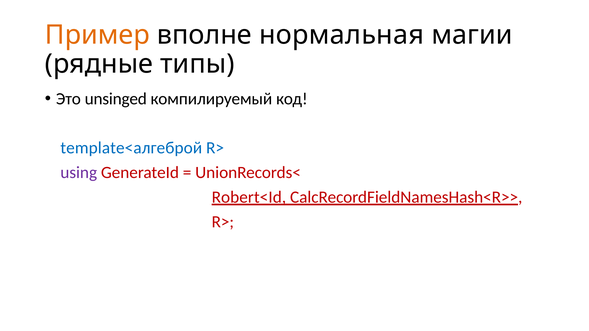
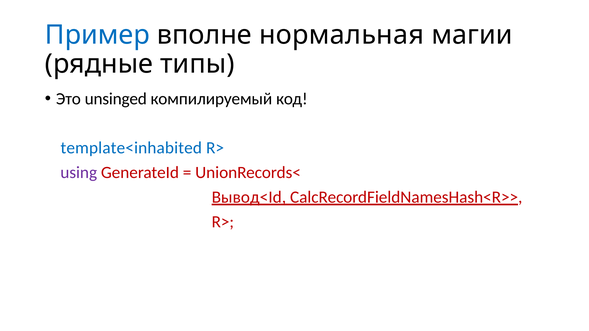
Пример colour: orange -> blue (97, 35)
template<алгеброй: template<алгеброй -> template<inhabited (131, 148)
Robert<Id: Robert<Id -> Вывод<Id (249, 197)
